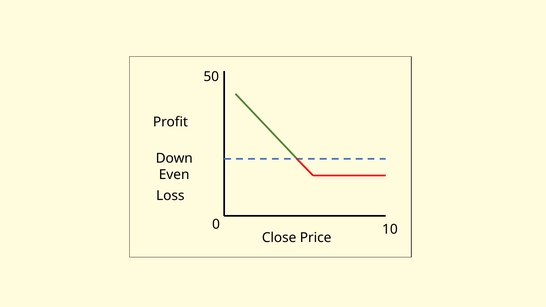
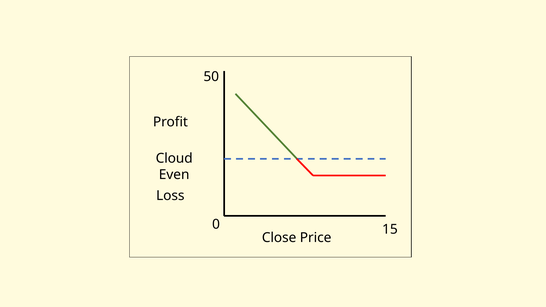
Down: Down -> Cloud (174, 158)
10: 10 -> 15 (390, 230)
